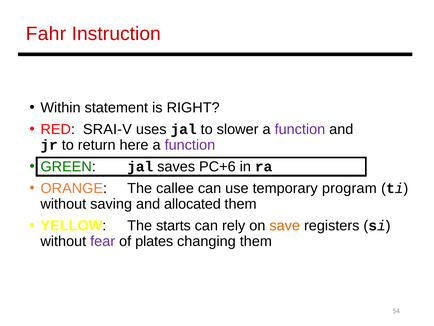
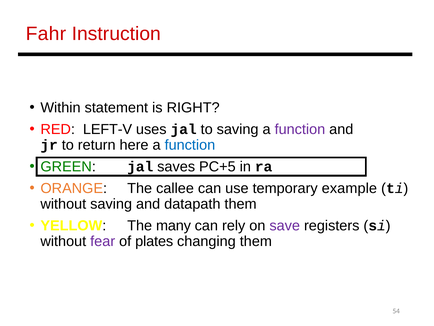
SRAI-V: SRAI-V -> LEFT-V (108, 129)
to slower: slower -> saving (238, 129)
function colour: purple -> blue (190, 145)
PC+6: PC+6 -> PC+5 (217, 166)
program: program -> example (349, 188)
allocated: allocated -> datapath (192, 204)
starts: starts -> many (173, 225)
save colour: orange -> purple (285, 225)
